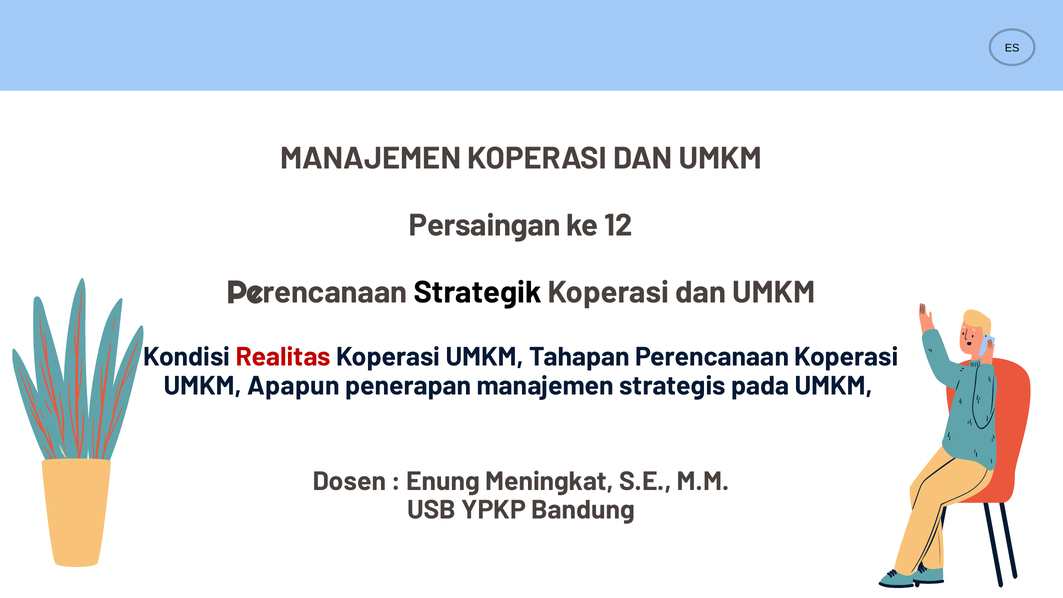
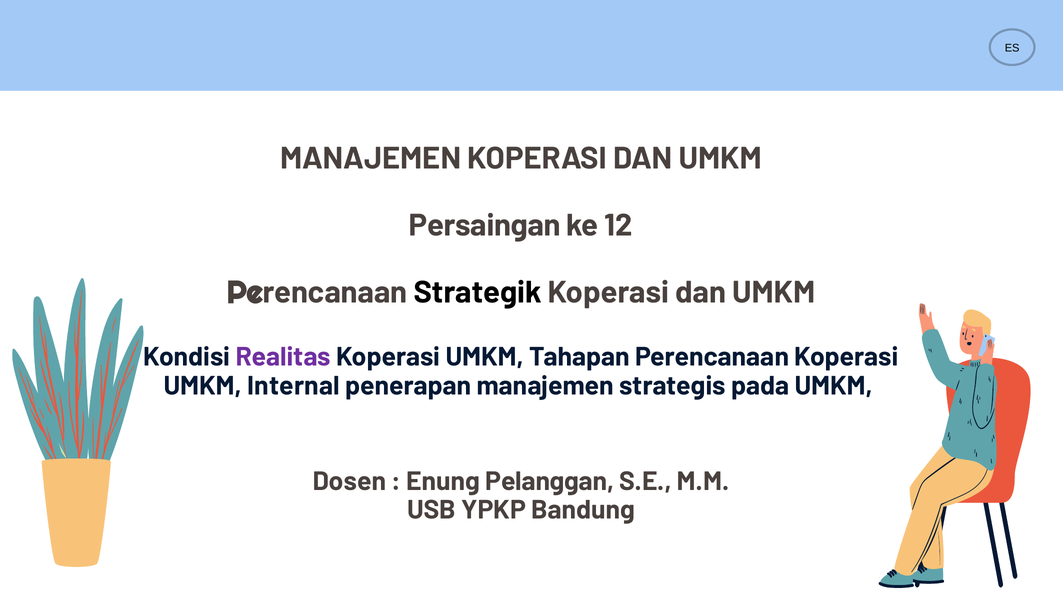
Realitas colour: red -> purple (283, 357)
Apapun: Apapun -> Internal (294, 386)
Meningkat: Meningkat -> Pelanggan (550, 481)
